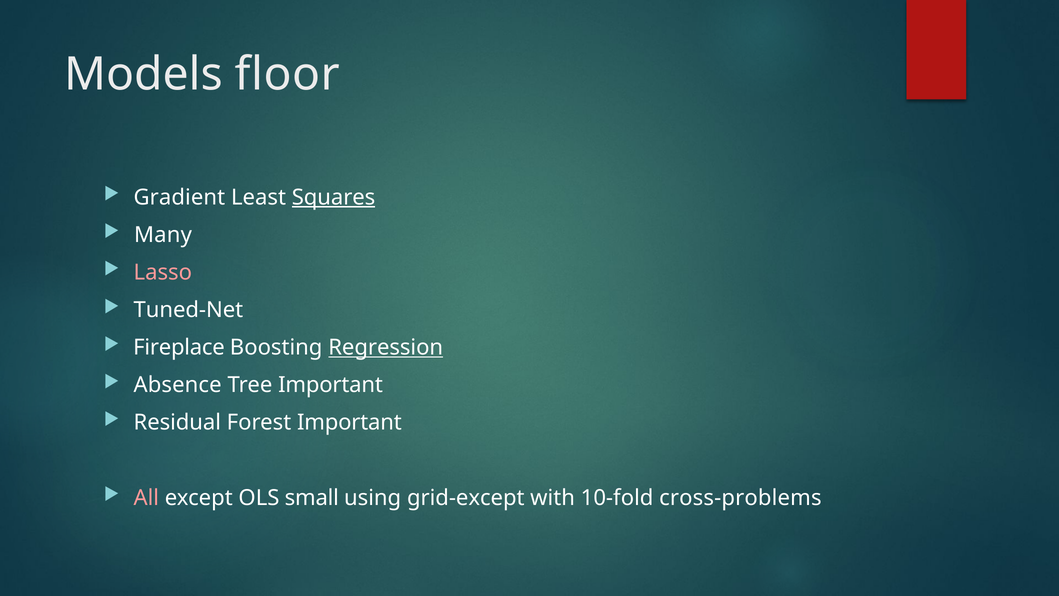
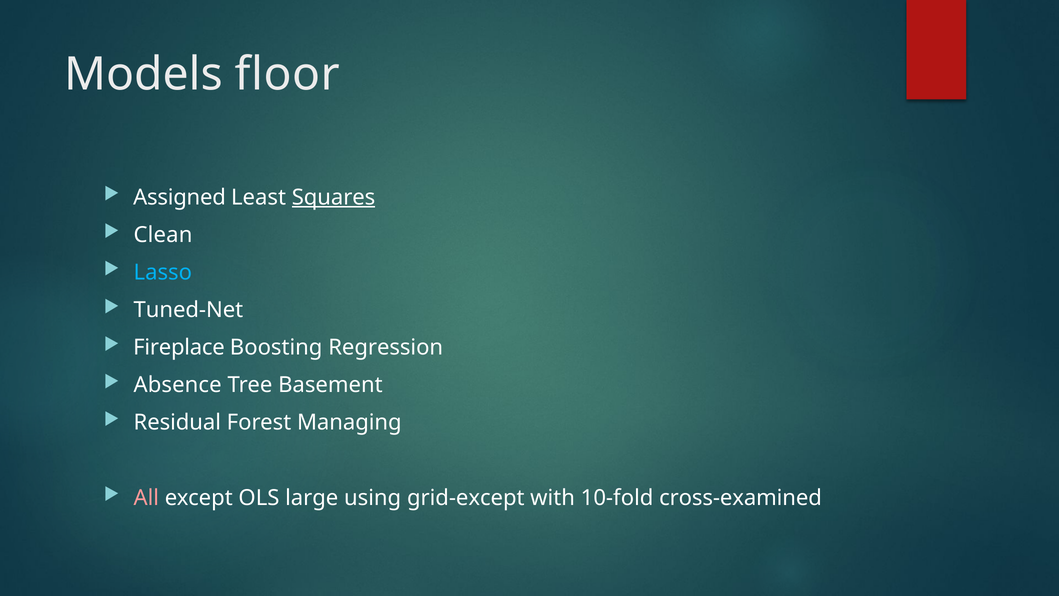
Gradient: Gradient -> Assigned (180, 197)
Many: Many -> Clean (163, 235)
Lasso colour: pink -> light blue (163, 272)
Regression underline: present -> none (386, 347)
Tree Important: Important -> Basement (330, 385)
Forest Important: Important -> Managing (349, 422)
small: small -> large (312, 498)
cross-problems: cross-problems -> cross-examined (740, 498)
